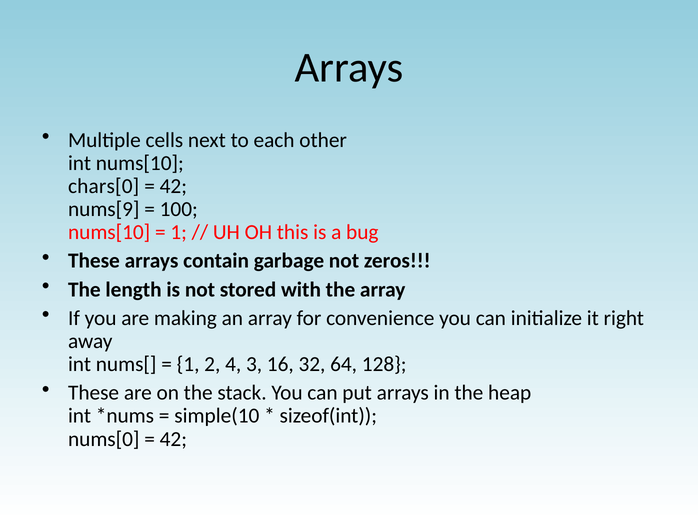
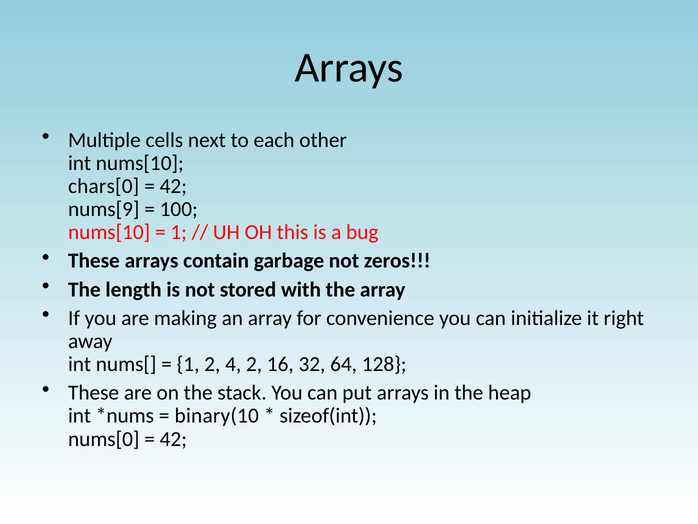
4 3: 3 -> 2 (254, 364)
simple(10: simple(10 -> binary(10 (217, 416)
